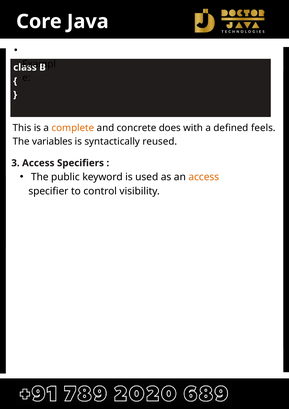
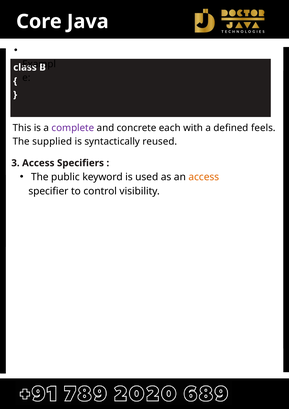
complete colour: orange -> purple (73, 128)
does: does -> each (170, 128)
variables: variables -> supplied (52, 141)
